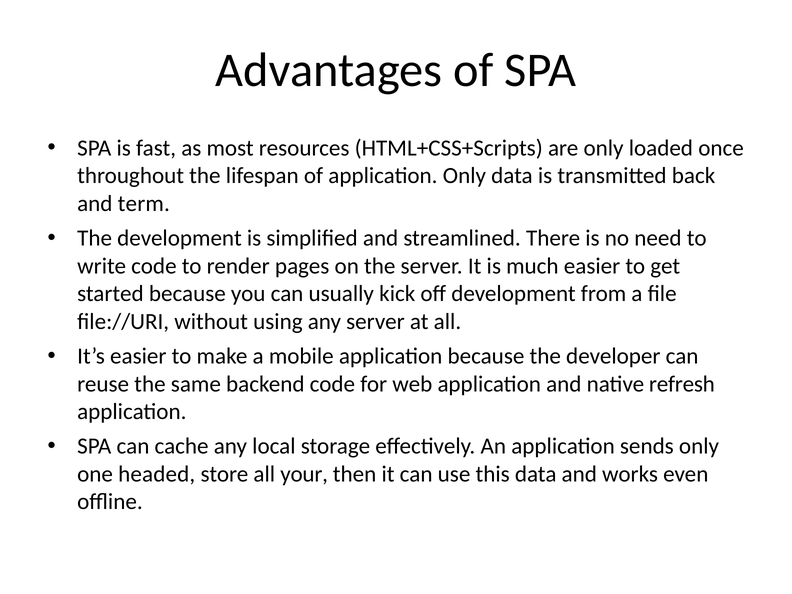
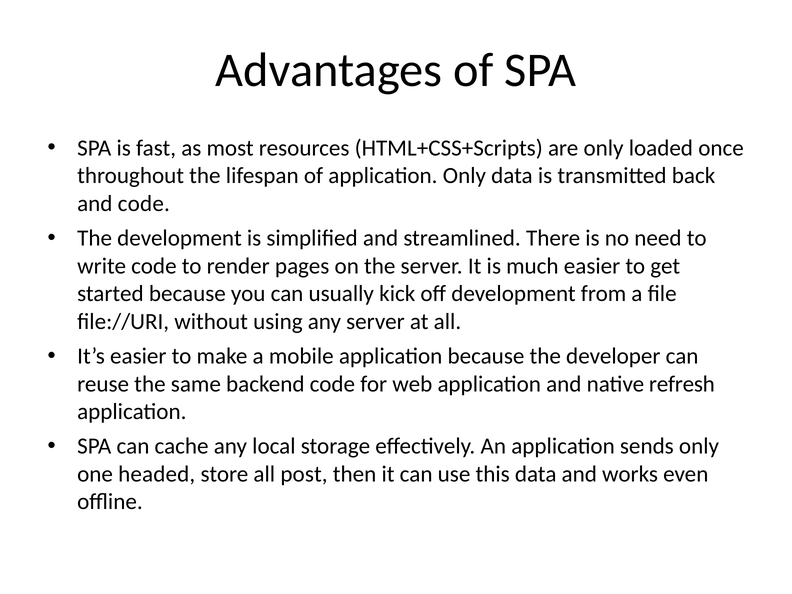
and term: term -> code (144, 203)
your: your -> post (304, 474)
